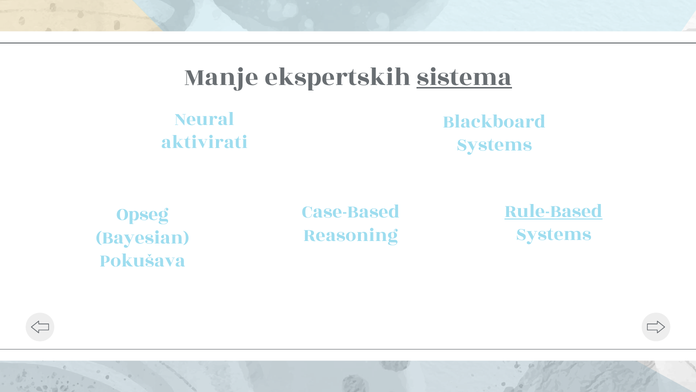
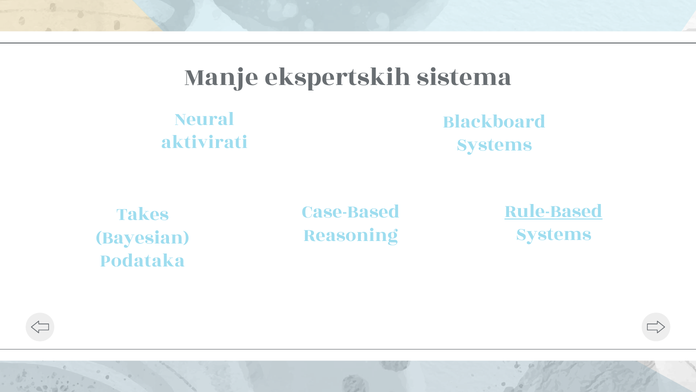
sistema underline: present -> none (464, 76)
Opseg: Opseg -> Takes (143, 214)
Pokušava: Pokušava -> Podataka (142, 260)
